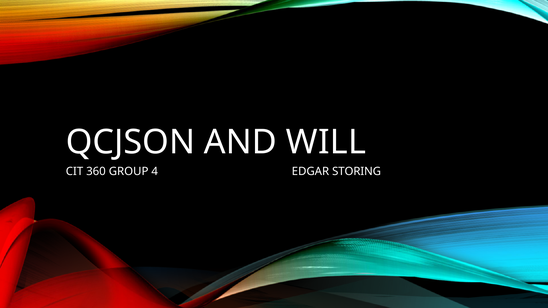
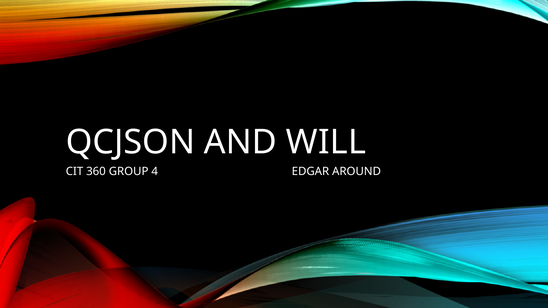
STORING: STORING -> AROUND (357, 171)
